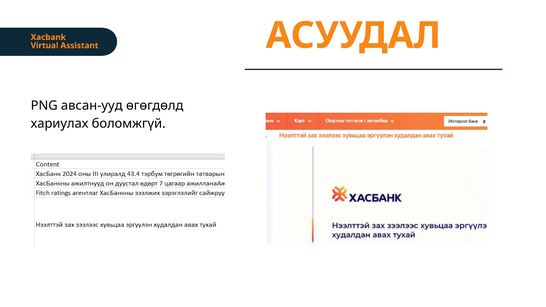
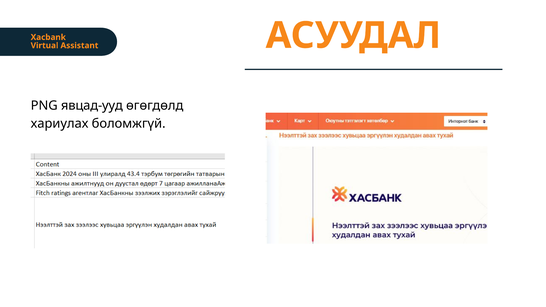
авсан-ууд: авсан-ууд -> явцад-ууд (92, 105)
